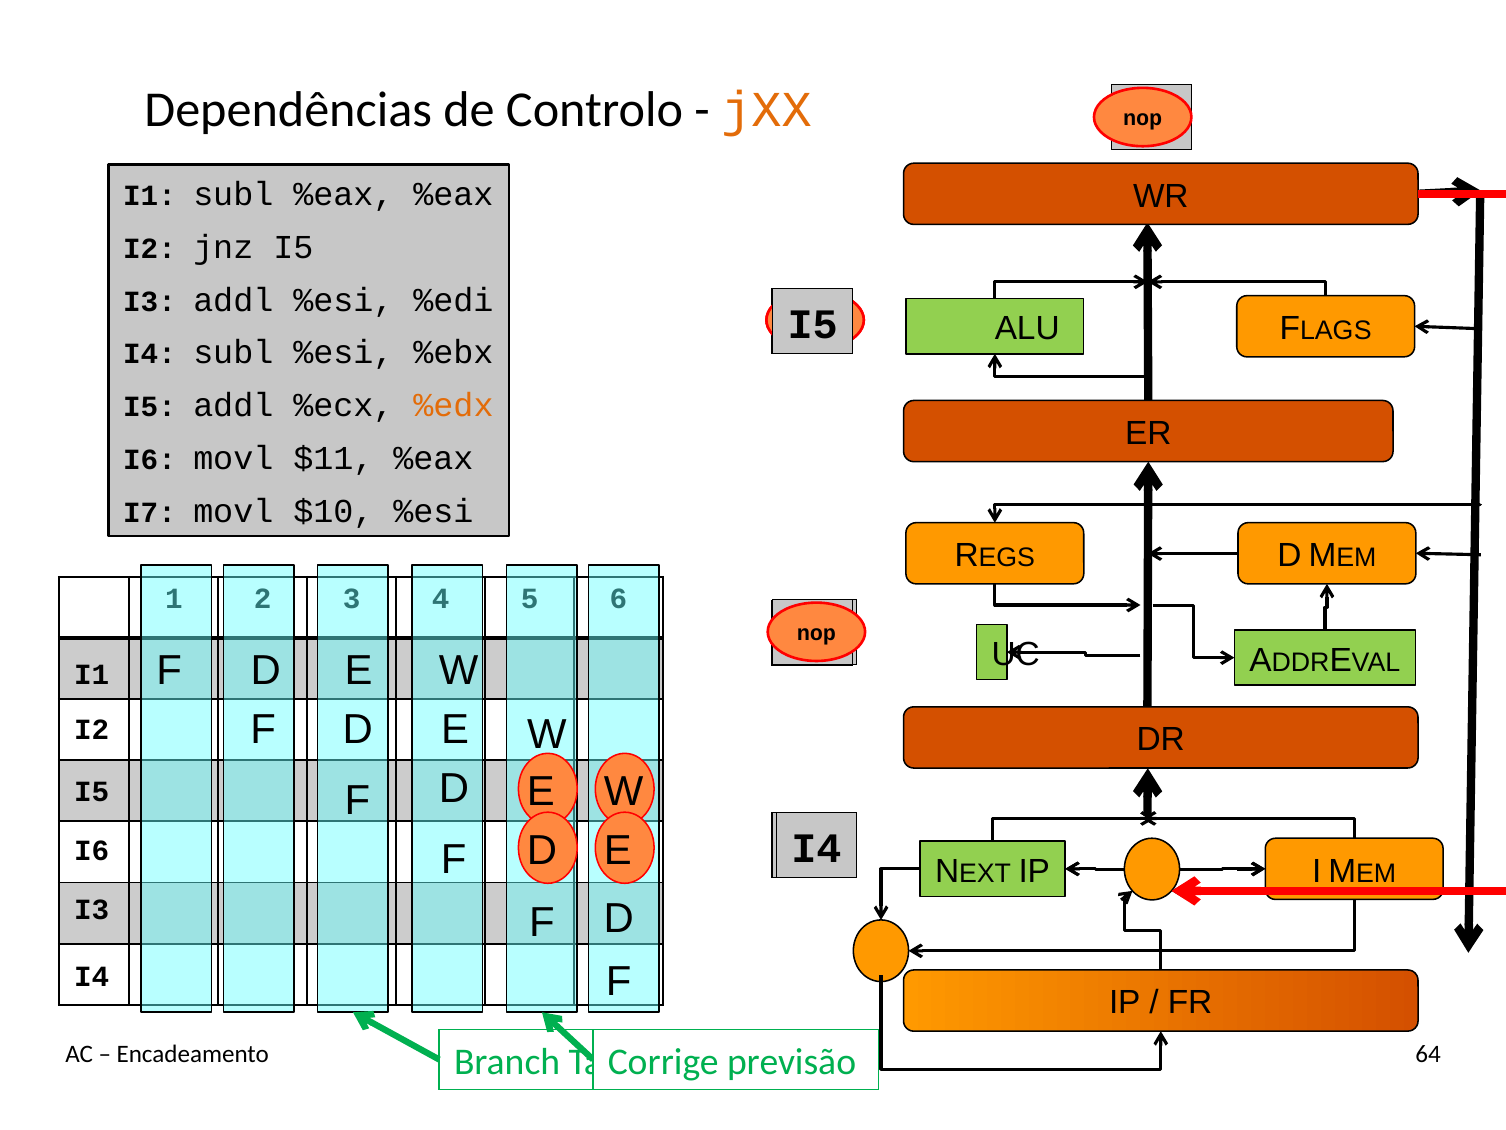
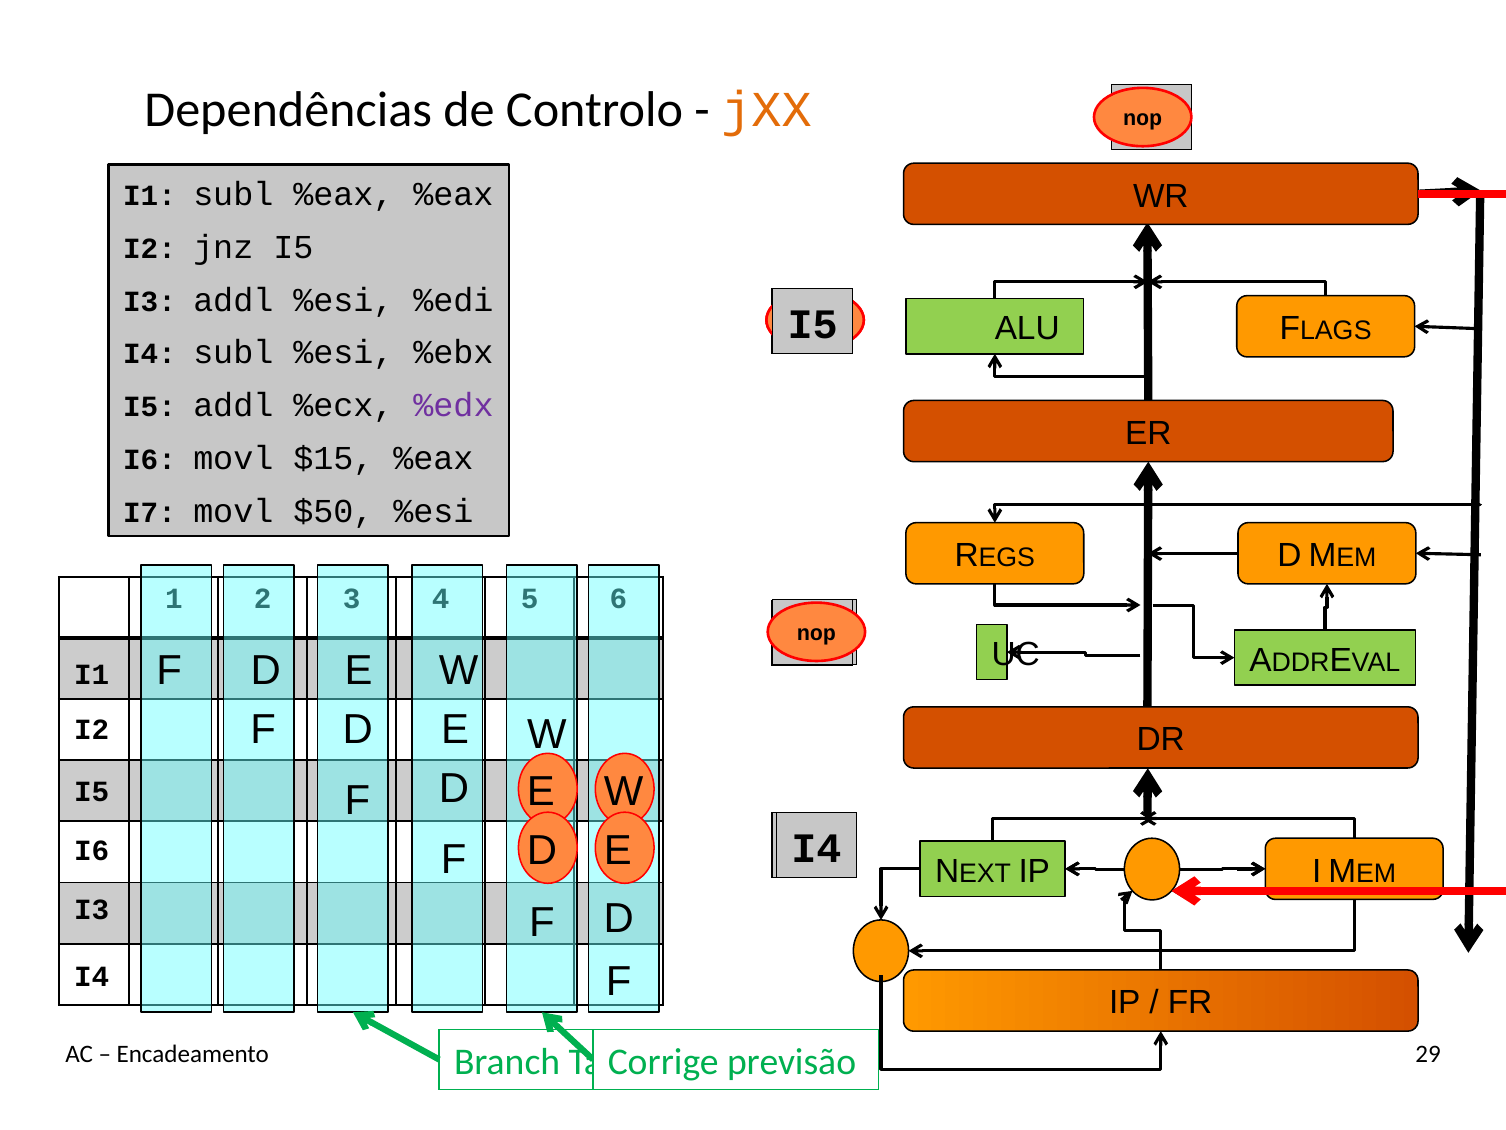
%edx colour: orange -> purple (453, 405)
$11: $11 -> $15 (333, 458)
$10: $10 -> $50 (333, 511)
64: 64 -> 29 (1428, 1053)
